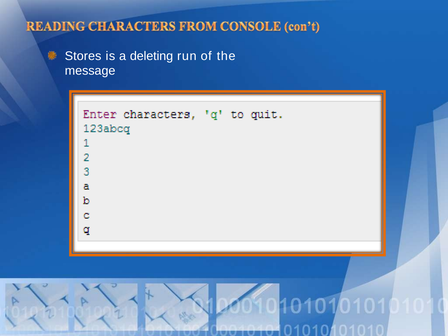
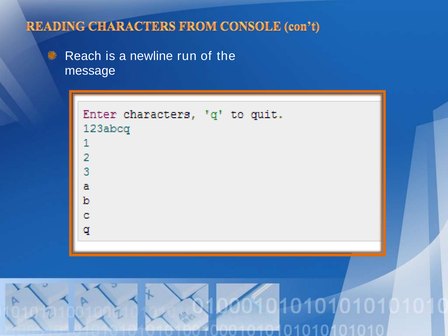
Stores: Stores -> Reach (83, 56)
deleting: deleting -> newline (151, 56)
